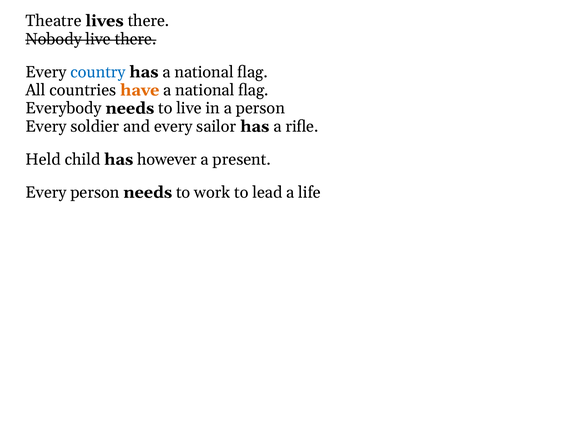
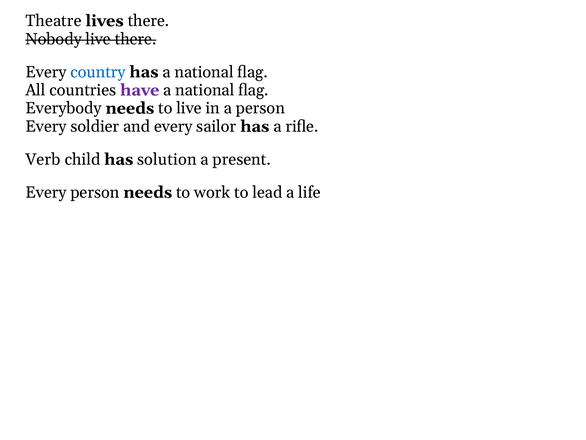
have colour: orange -> purple (140, 90)
Held: Held -> Verb (43, 159)
however: however -> solution (167, 159)
